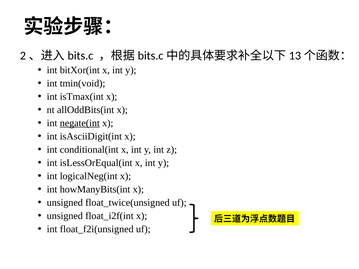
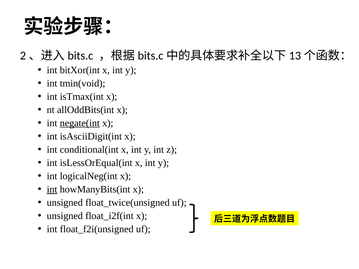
int underline: none -> present (52, 190)
